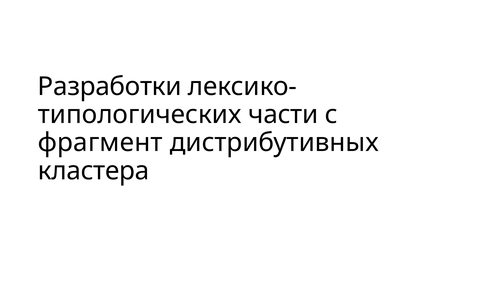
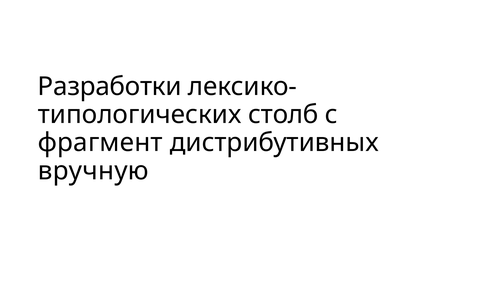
части: части -> столб (283, 115)
кластера: кластера -> вручную (93, 171)
